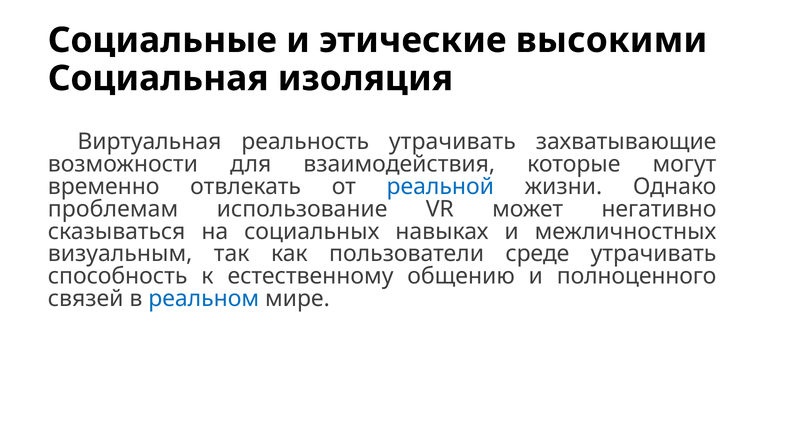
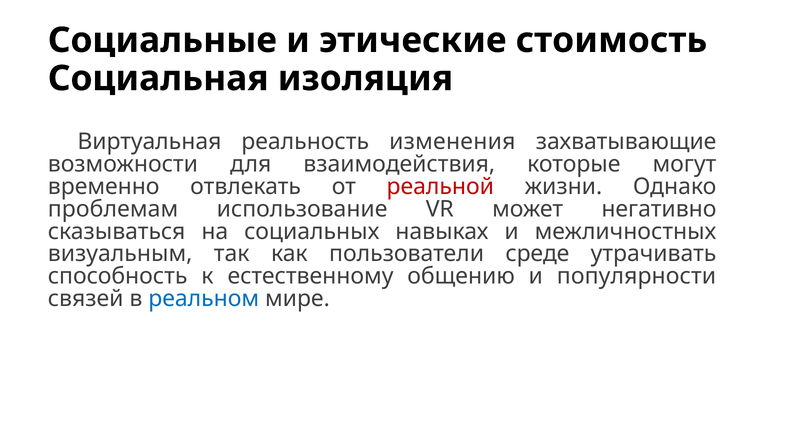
высокими: высокими -> стоимость (611, 40)
реальность утрачивать: утрачивать -> изменения (452, 142)
реальной colour: blue -> red (440, 187)
полноценного: полноценного -> популярности (637, 276)
